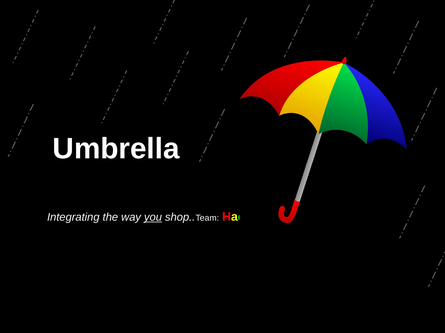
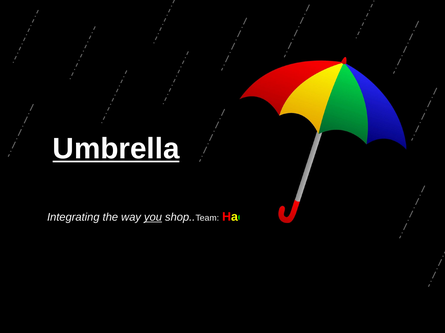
Umbrella underline: none -> present (116, 149)
